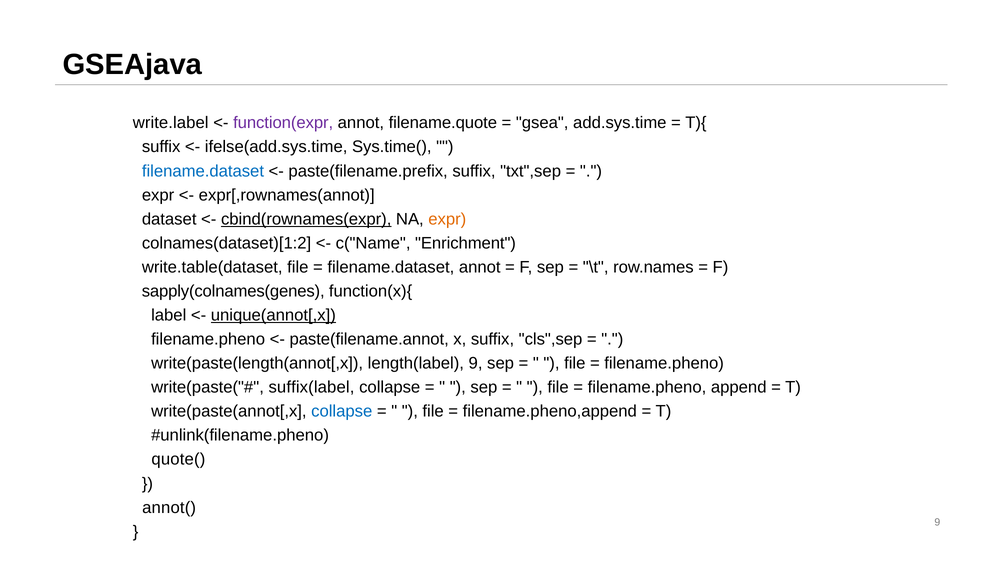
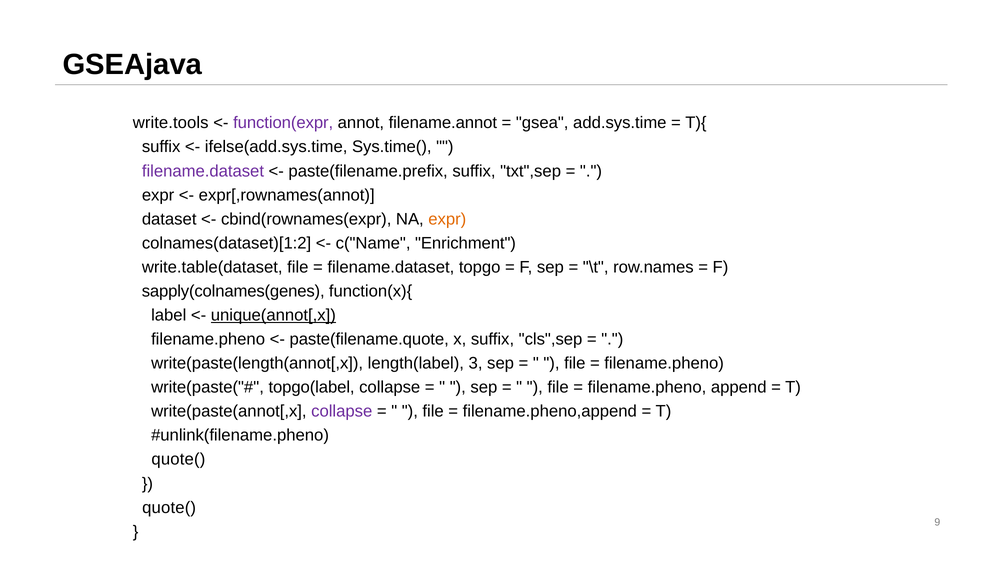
write.label: write.label -> write.tools (171, 123)
filename.quote: filename.quote -> filename.annot (443, 123)
filename.dataset colour: blue -> purple (203, 171)
cbind(rownames(expr underline: present -> none (306, 219)
filename.dataset annot: annot -> topgo (480, 267)
paste(filename.annot: paste(filename.annot -> paste(filename.quote (369, 339)
length(label 9: 9 -> 3 (476, 363)
suffix(label: suffix(label -> topgo(label (312, 387)
collapse colour: blue -> purple (342, 412)
annot(: annot( -> quote( (169, 508)
